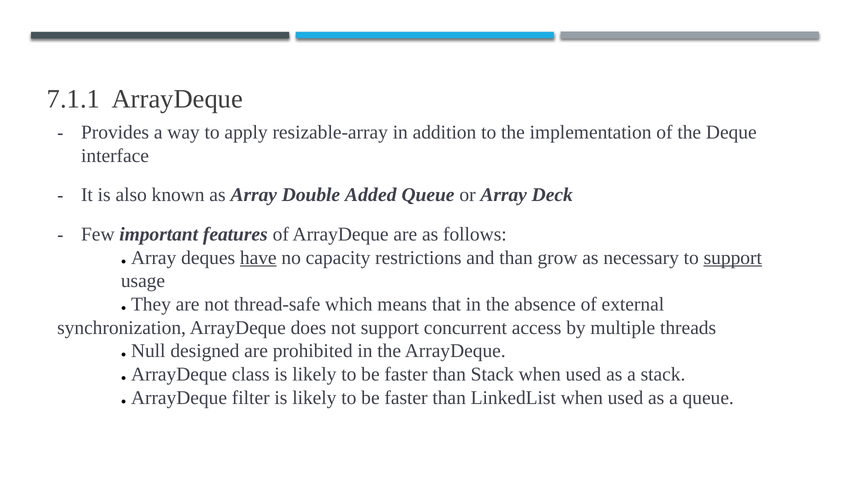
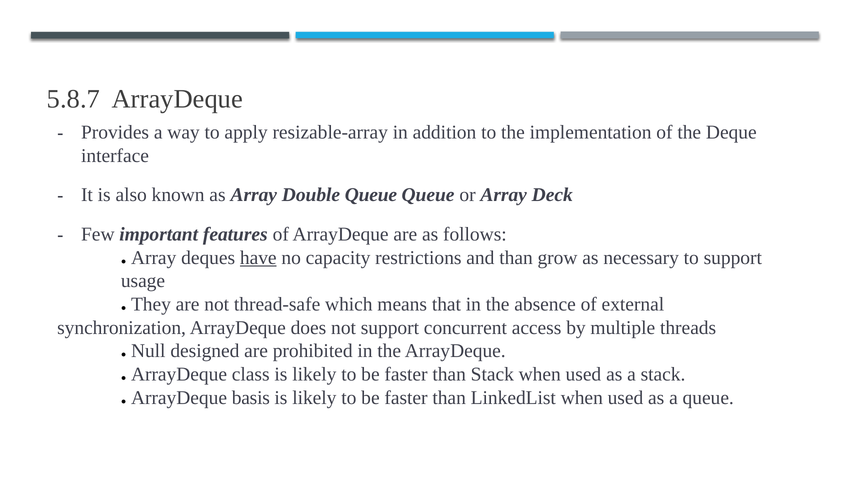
7.1.1: 7.1.1 -> 5.8.7 (73, 99)
Double Added: Added -> Queue (371, 195)
support underline: present -> none (733, 258)
filter: filter -> basis (251, 398)
